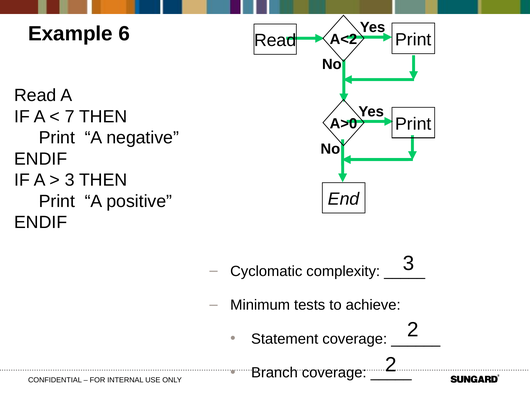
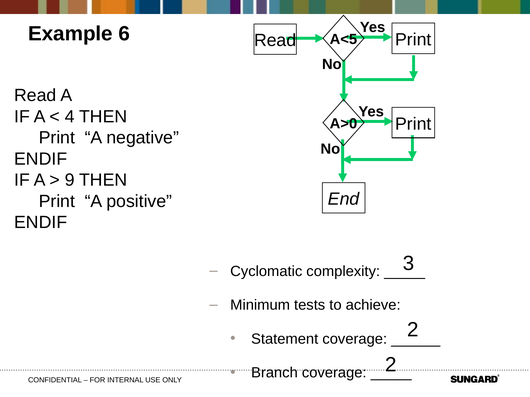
A<2: A<2 -> A<5 (343, 39)
7: 7 -> 4 (70, 117)
3: 3 -> 9 (70, 180)
